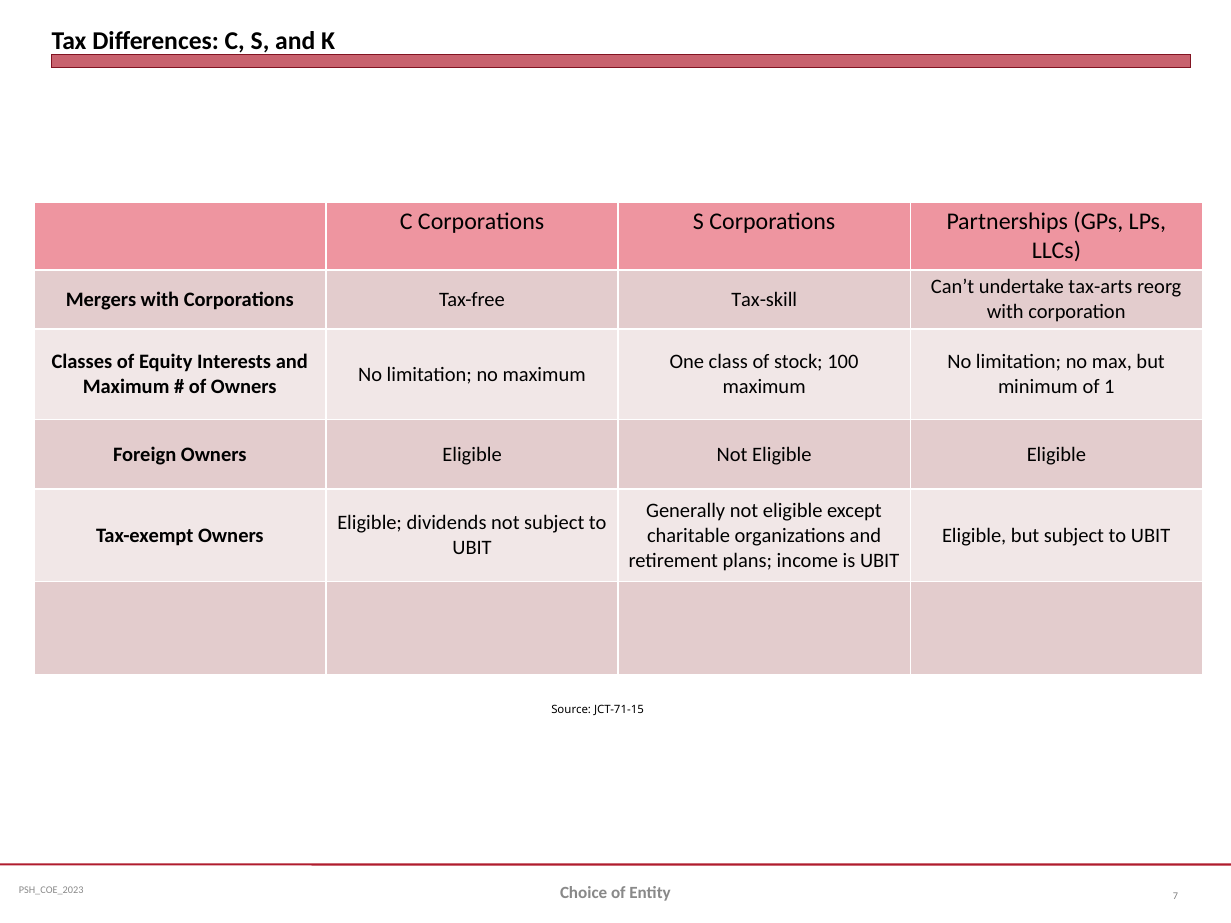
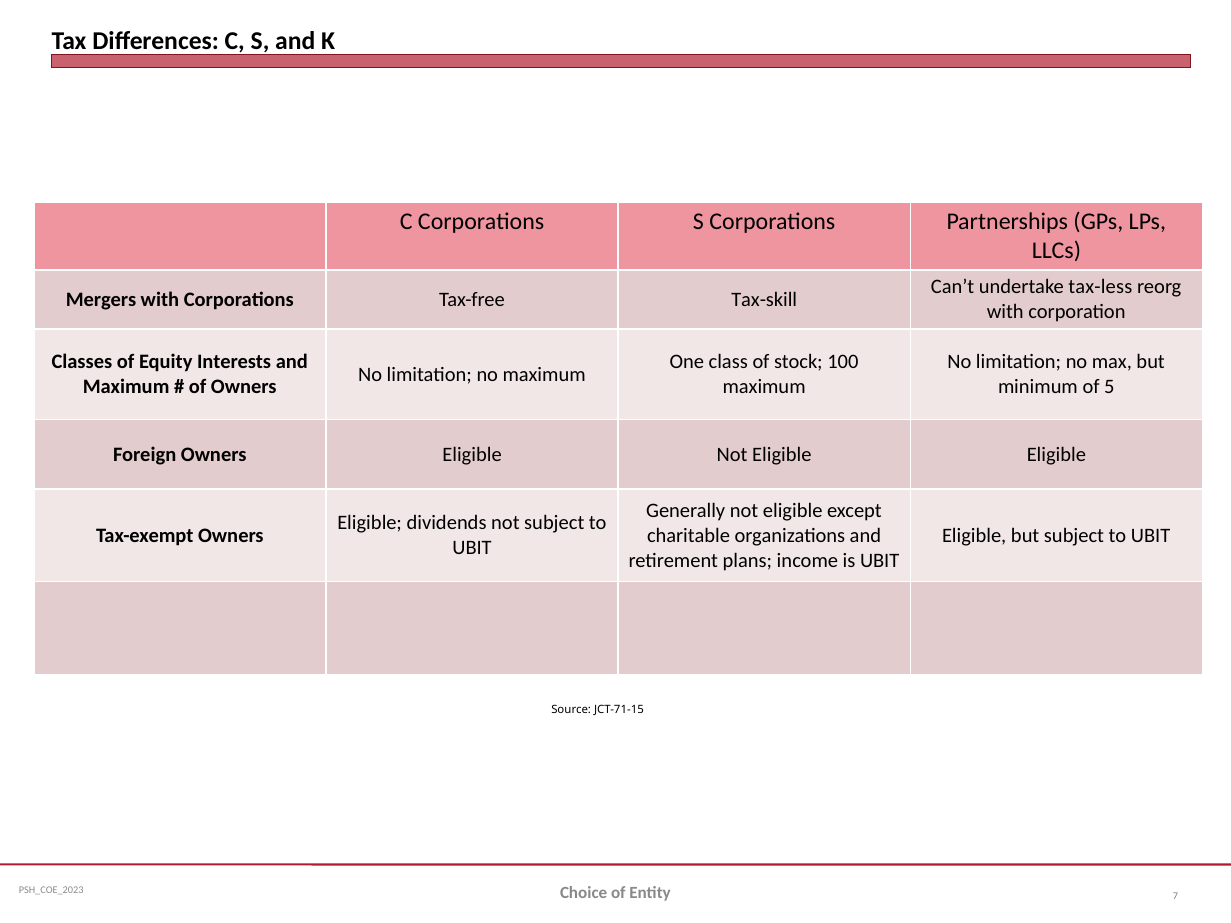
tax-arts: tax-arts -> tax-less (1100, 287)
1: 1 -> 5 (1109, 387)
